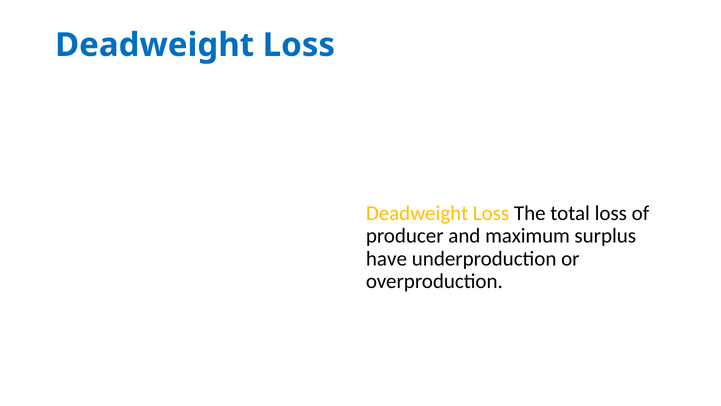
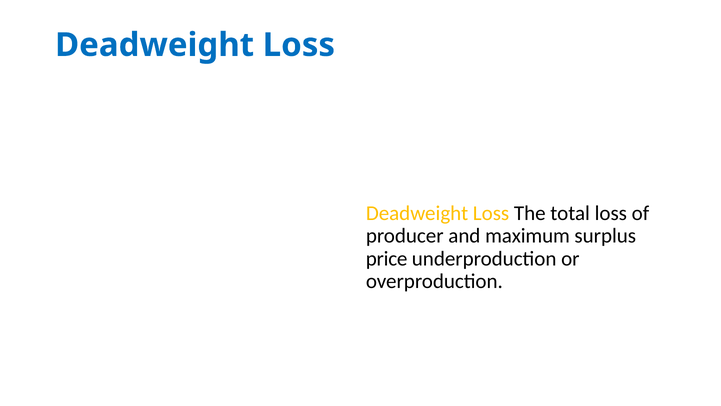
have: have -> price (387, 258)
